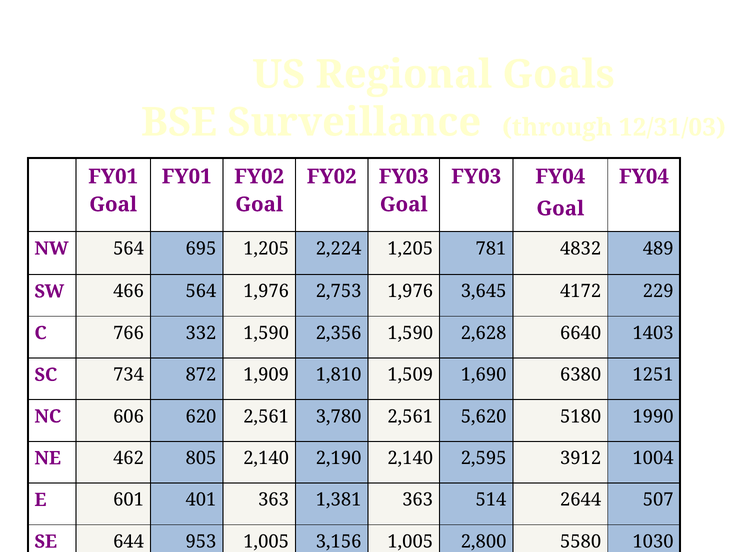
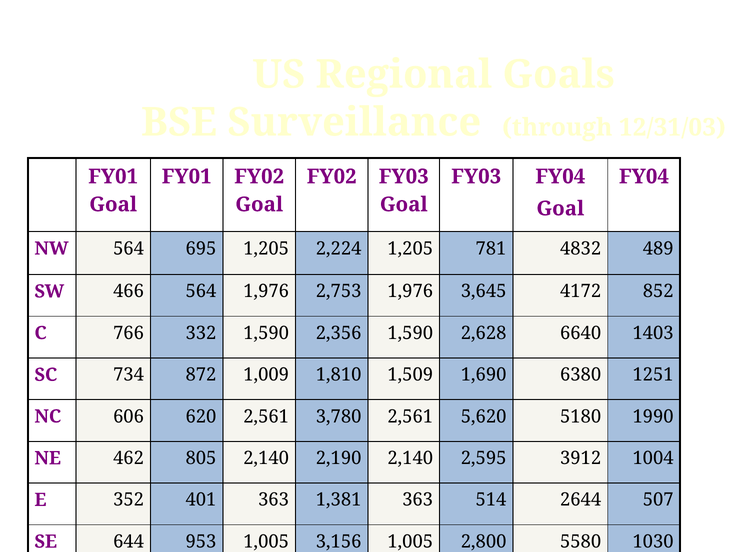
229: 229 -> 852 (658, 291)
1,909: 1,909 -> 1,009 (266, 375)
601: 601 -> 352 (129, 500)
